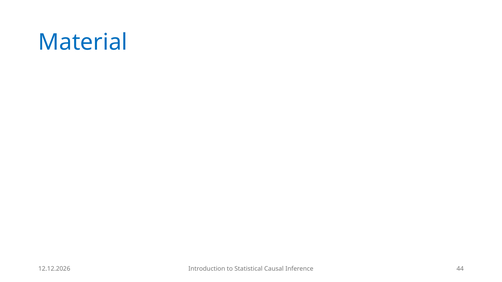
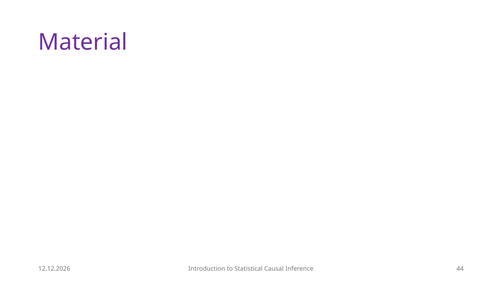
Material colour: blue -> purple (83, 42)
